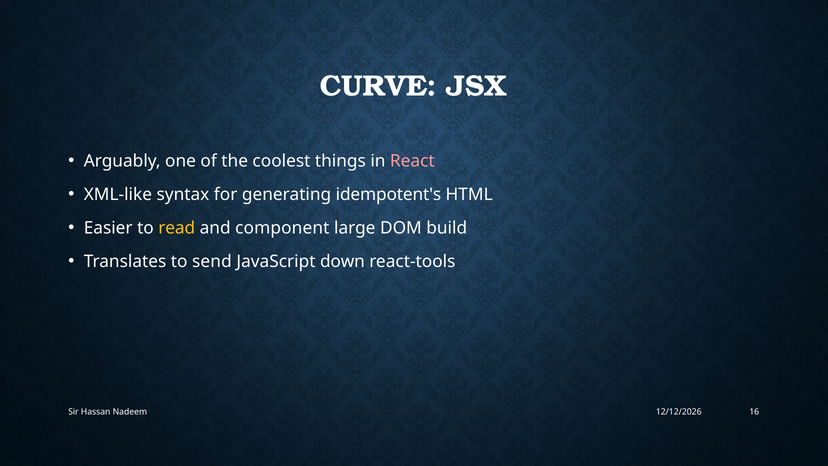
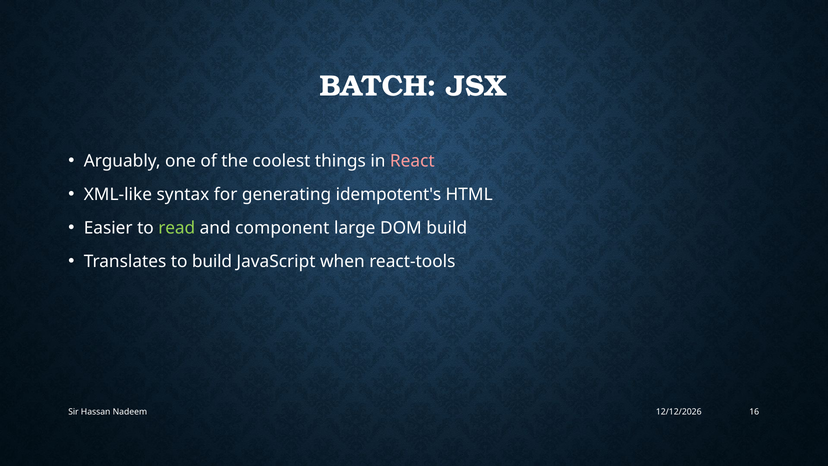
CURVE: CURVE -> BATCH (378, 86)
read colour: yellow -> light green (177, 228)
to send: send -> build (212, 262)
down: down -> when (342, 262)
